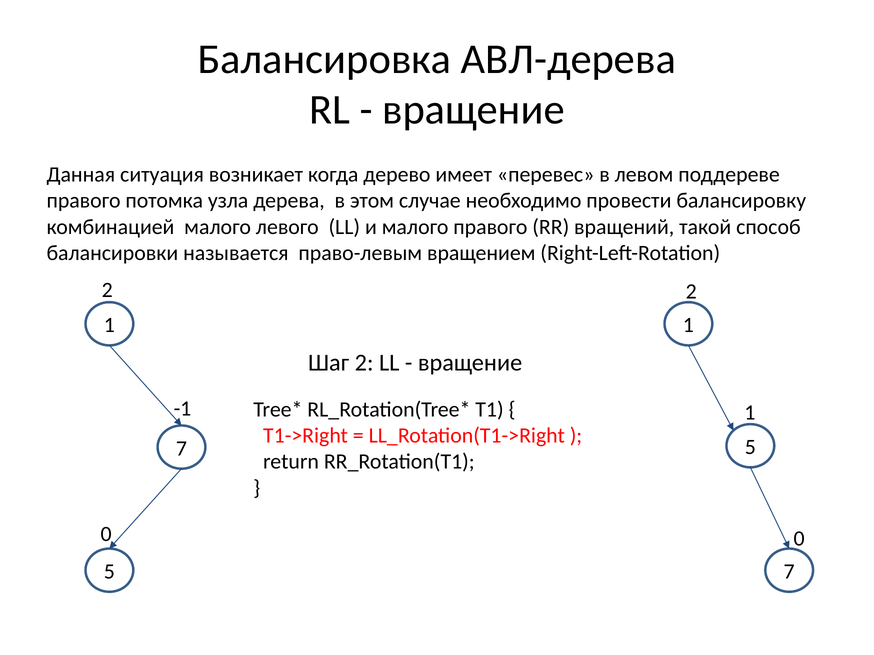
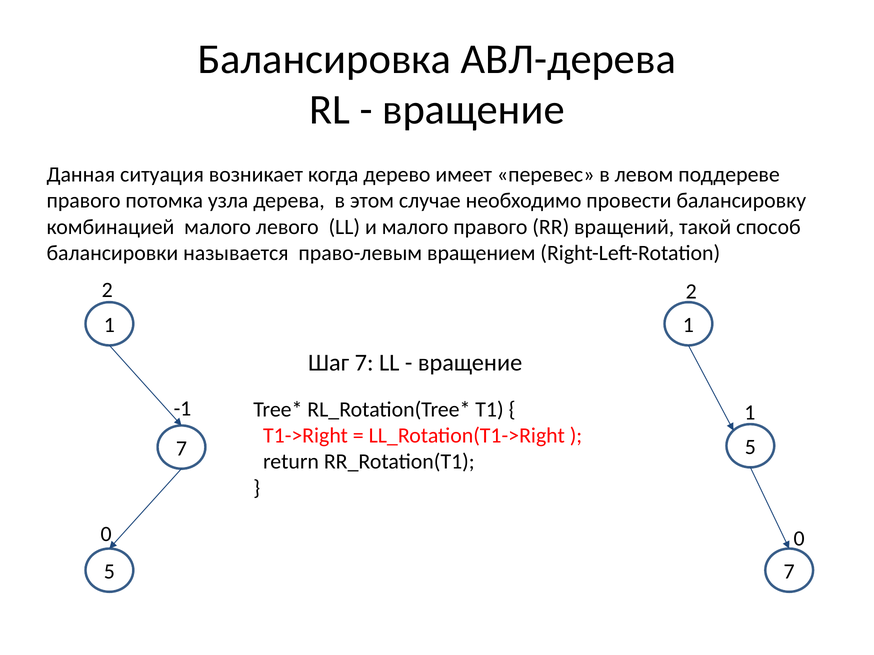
Шаг 2: 2 -> 7 (364, 363)
